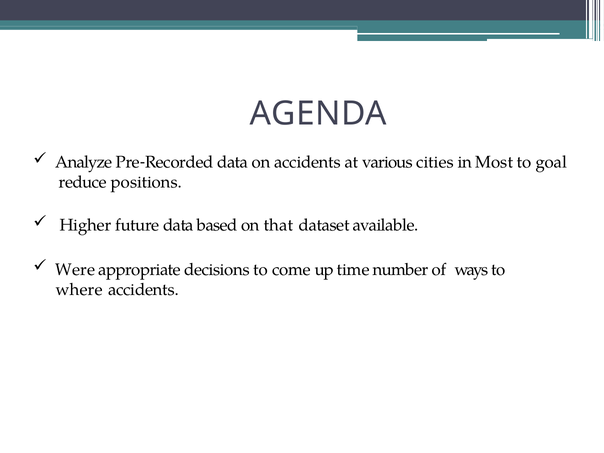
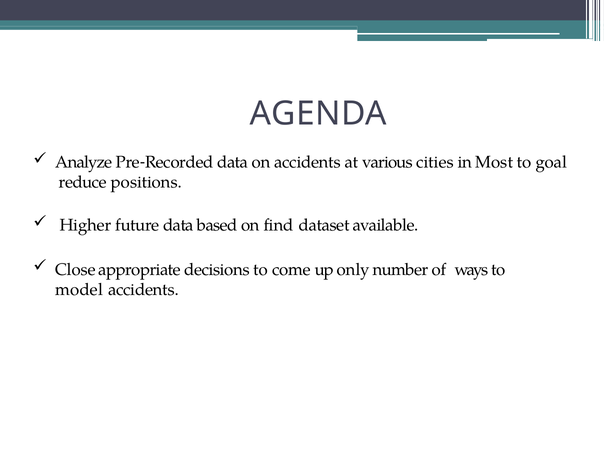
that: that -> find (278, 225)
Were: Were -> Close (75, 270)
time: time -> only (353, 270)
where: where -> model (79, 290)
